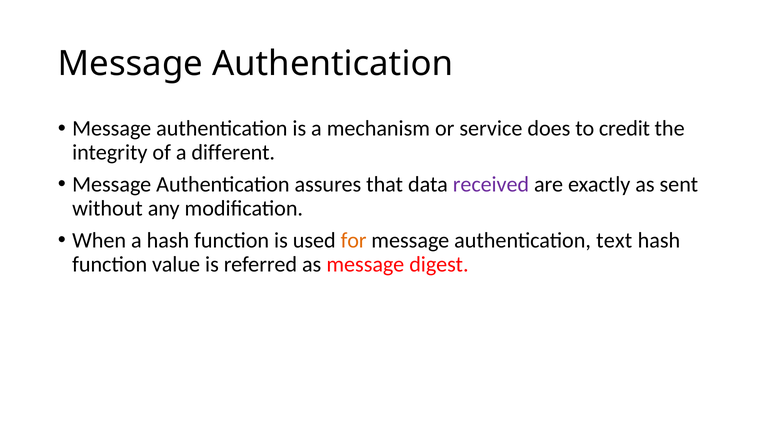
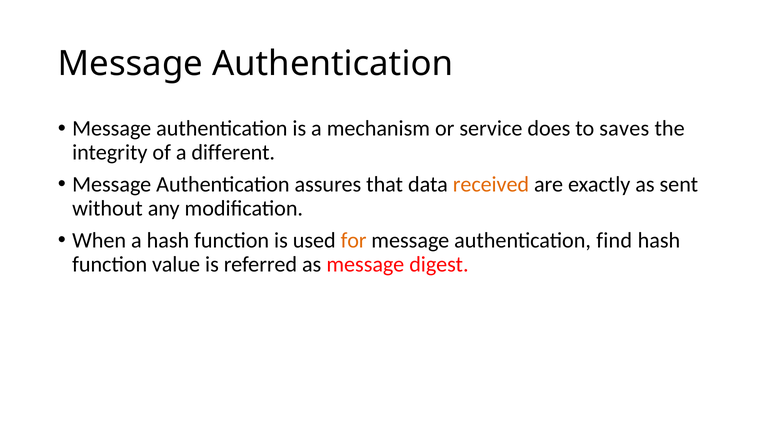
credit: credit -> saves (624, 128)
received colour: purple -> orange (491, 184)
text: text -> find (614, 240)
